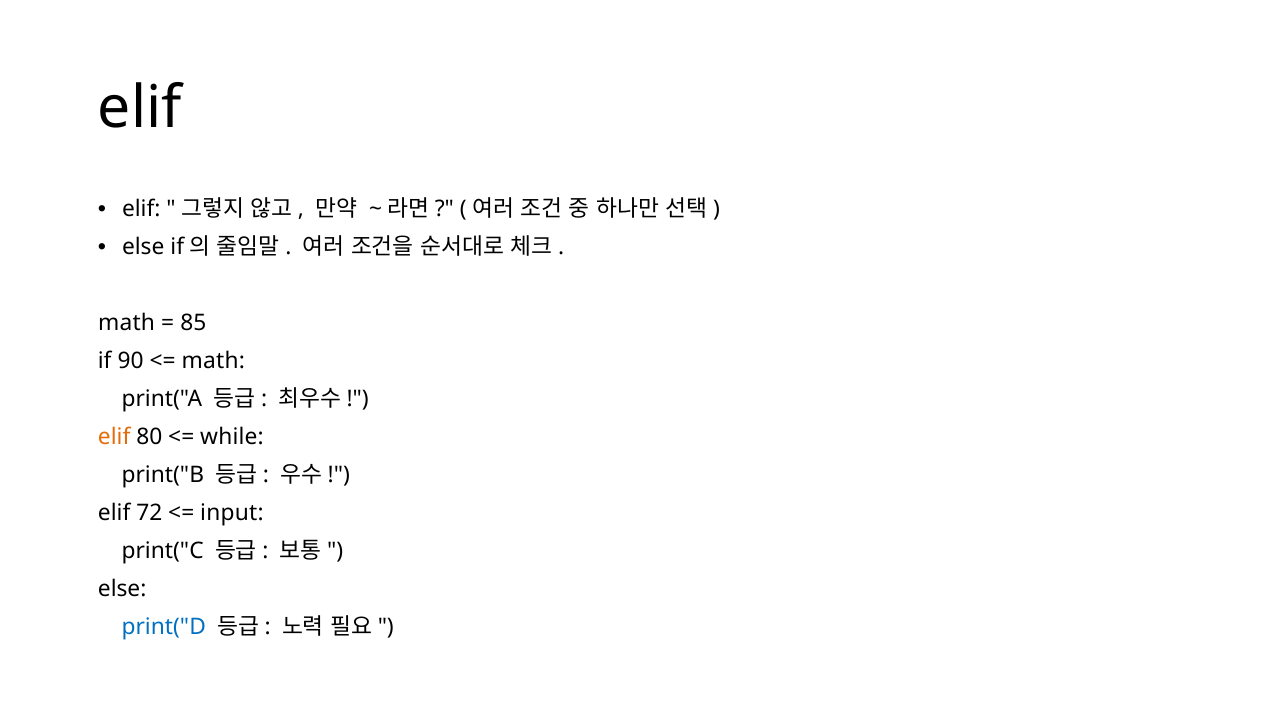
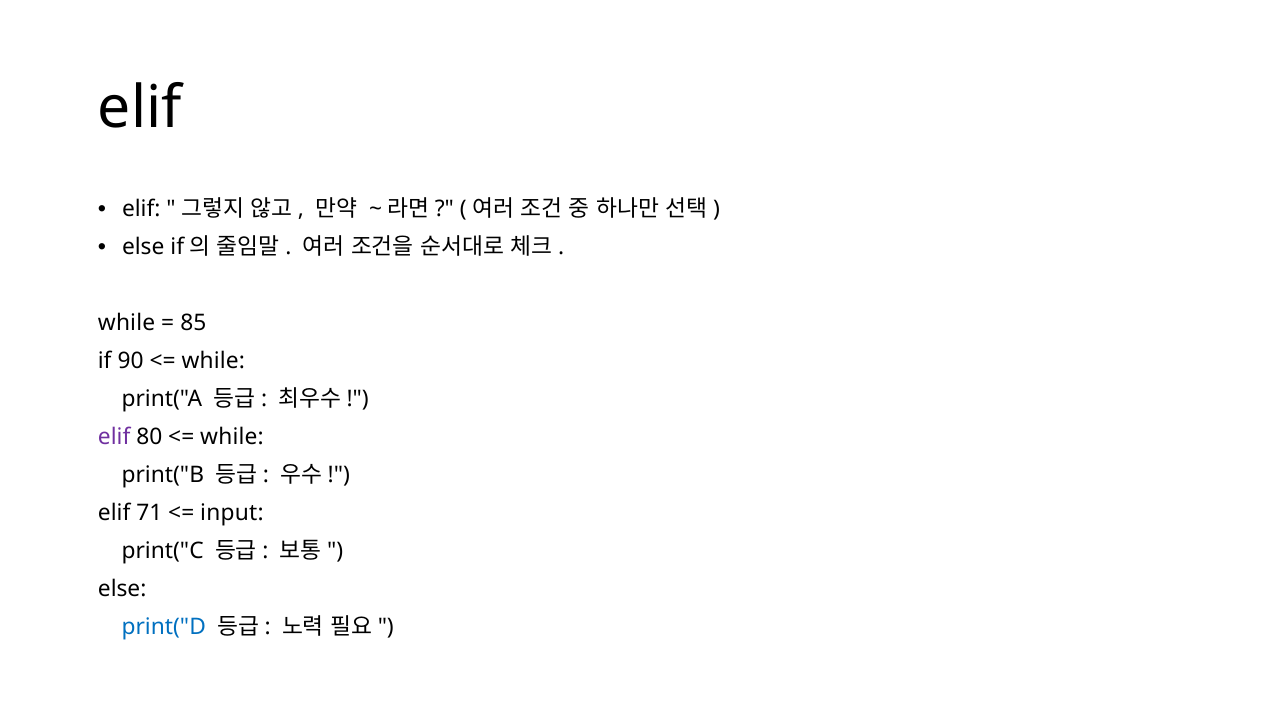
math: math -> while (127, 323)
math: math -> while (213, 361)
elif colour: orange -> purple (114, 437)
72: 72 -> 71 (149, 513)
